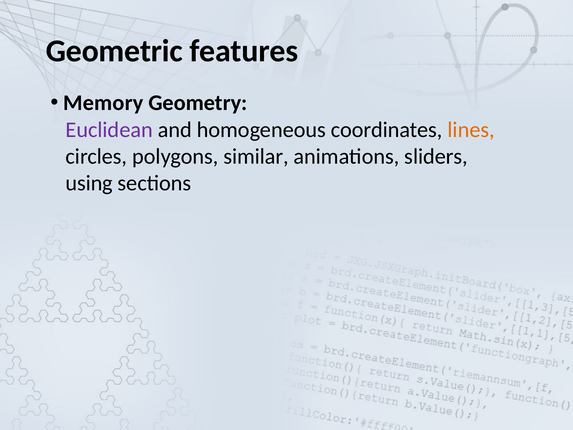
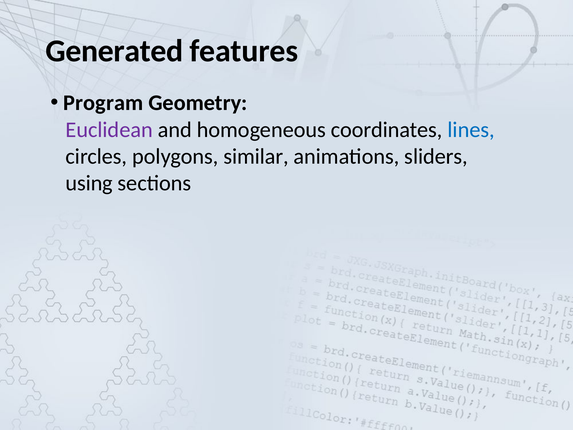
Geometric: Geometric -> Generated (114, 51)
Memory: Memory -> Program (103, 103)
lines colour: orange -> blue (471, 130)
